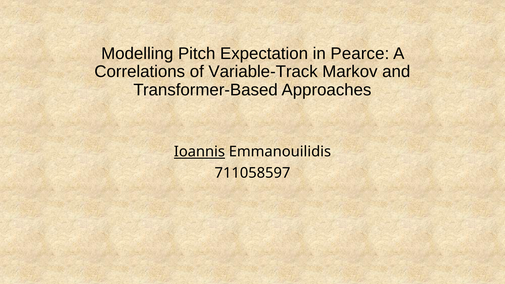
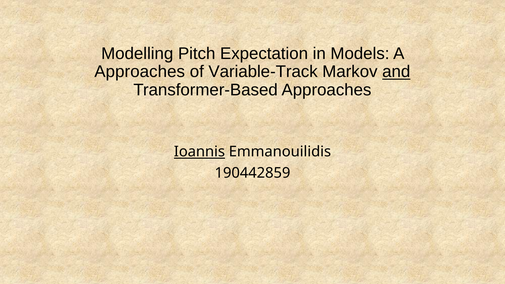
Pearce: Pearce -> Models (360, 54)
Correlations: Correlations -> Approaches (140, 72)
and underline: none -> present (396, 72)
711058597: 711058597 -> 190442859 (253, 173)
